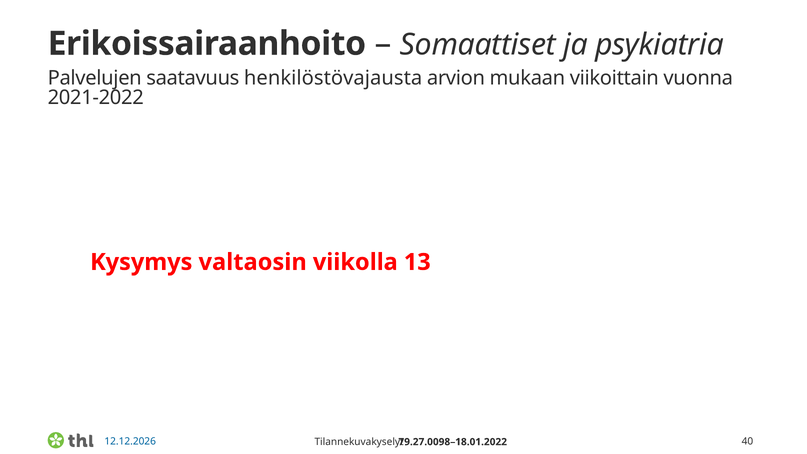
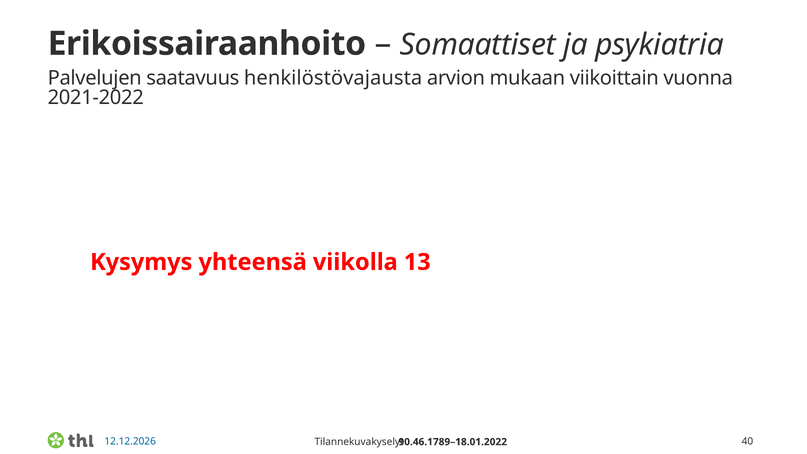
valtaosin: valtaosin -> yhteensä (253, 262)
79.27.0098–18.01.2022: 79.27.0098–18.01.2022 -> 90.46.1789–18.01.2022 (453, 442)
